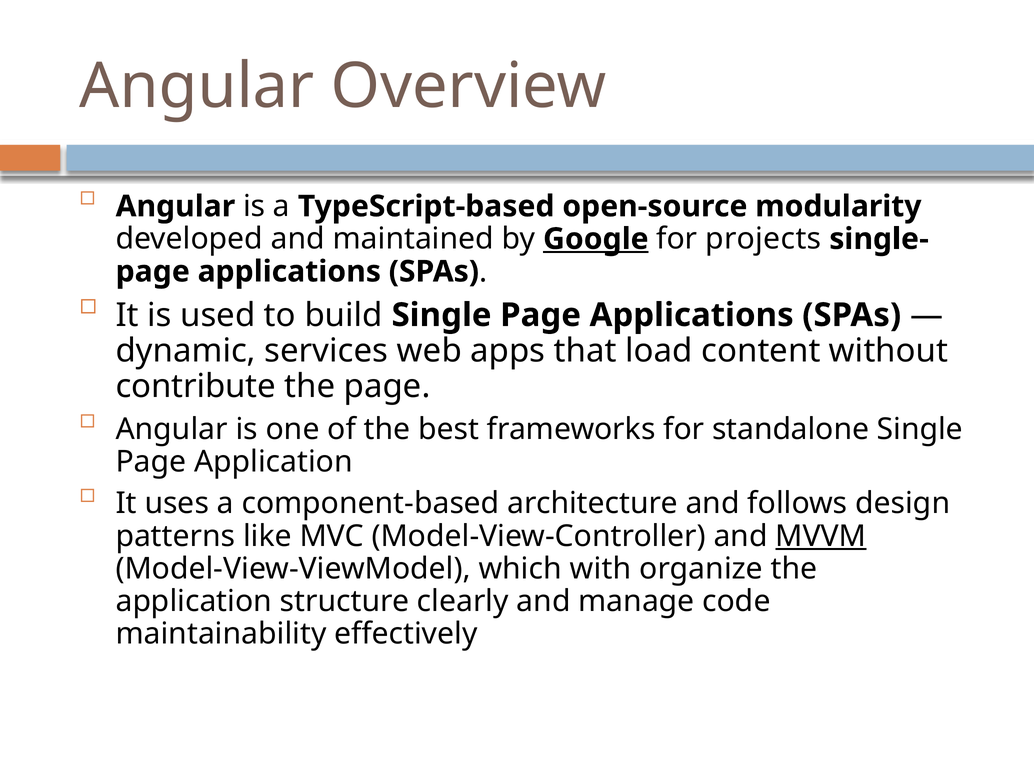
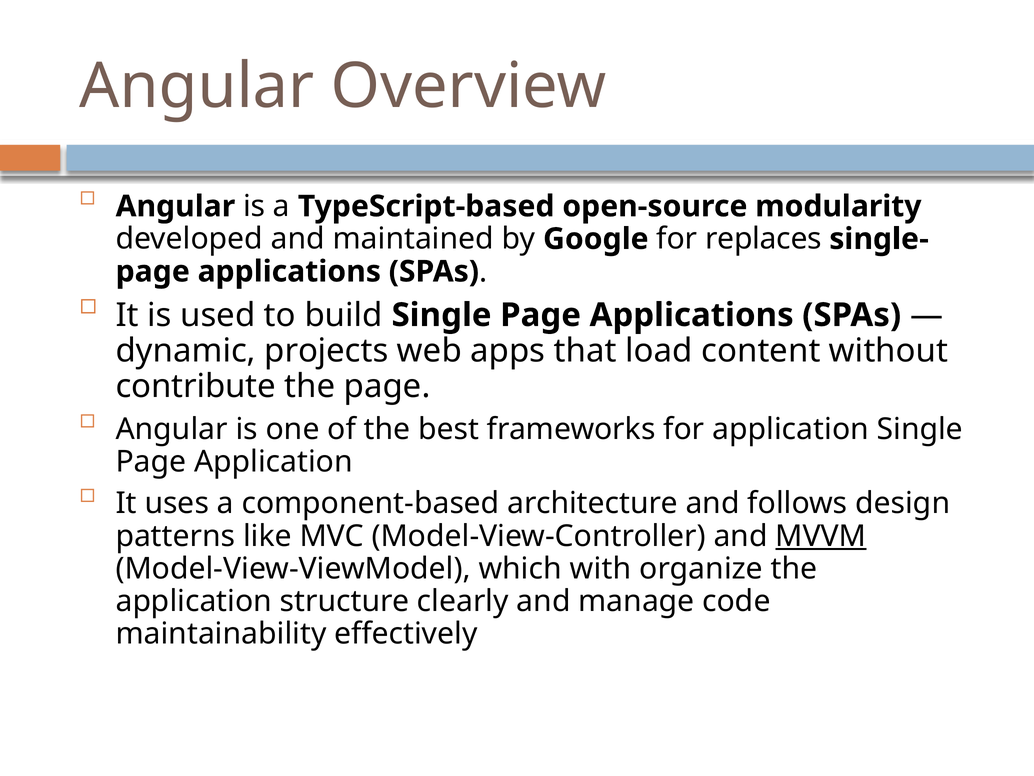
Google underline: present -> none (596, 239)
projects: projects -> replaces (763, 239)
services: services -> projects (326, 351)
for standalone: standalone -> application (791, 429)
